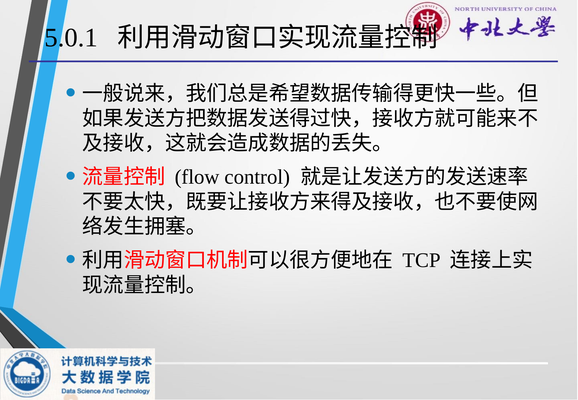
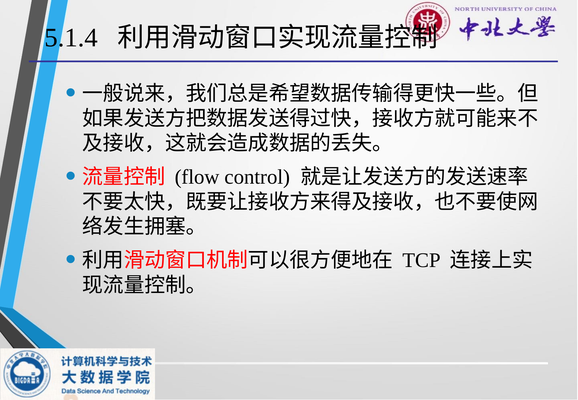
5.0.1: 5.0.1 -> 5.1.4 (71, 38)
